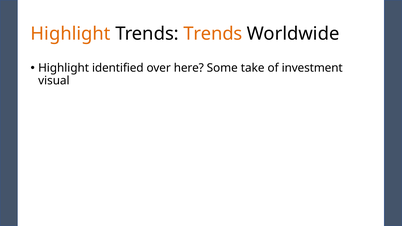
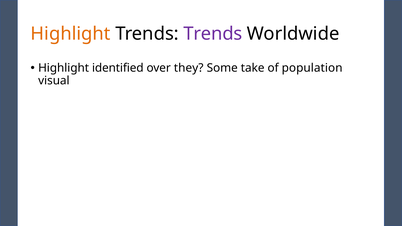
Trends colour: orange -> purple (213, 34)
here: here -> they (189, 68)
investment: investment -> population (312, 68)
